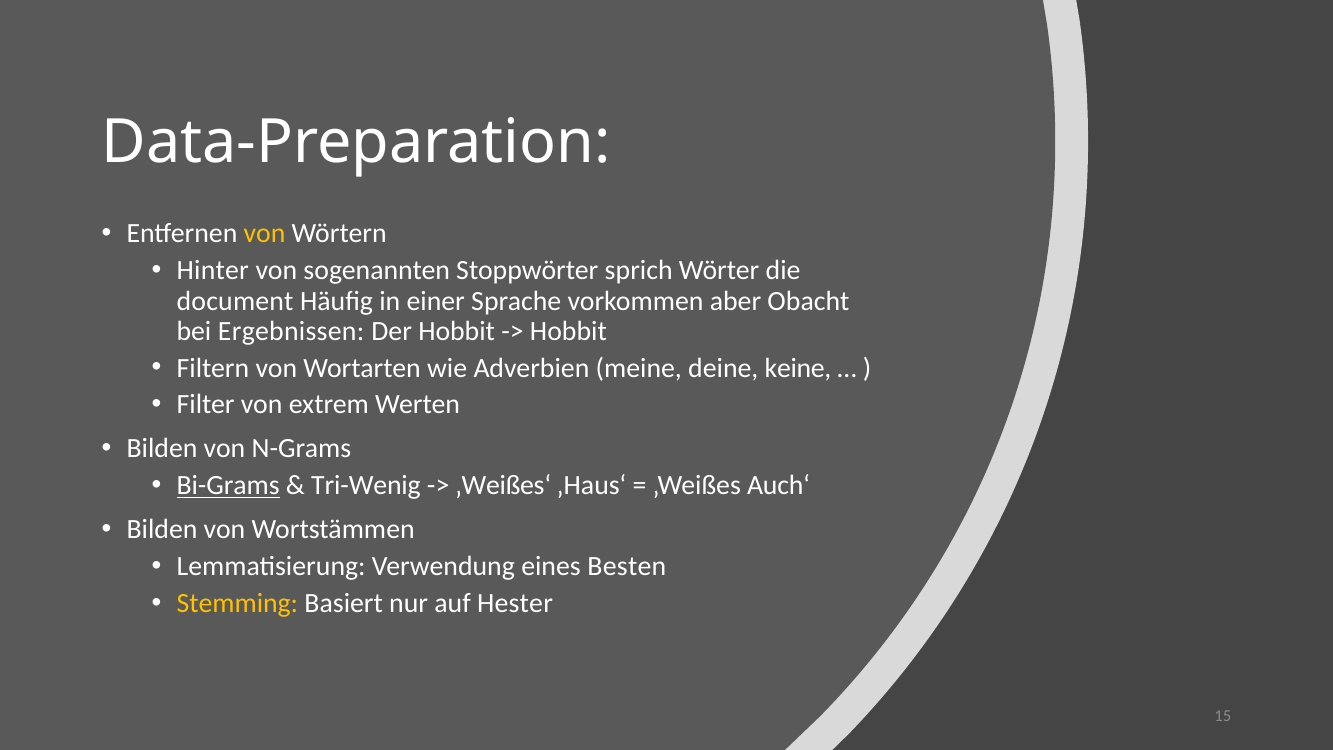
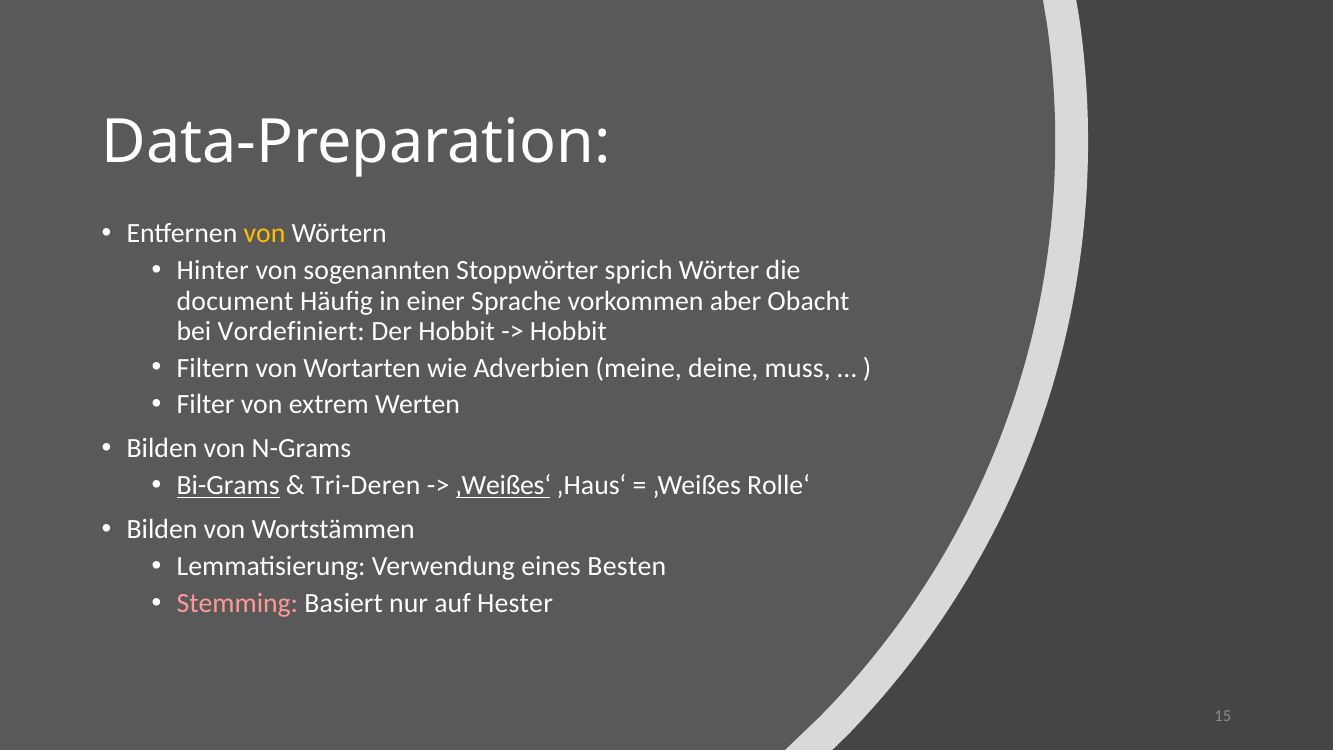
Ergebnissen: Ergebnissen -> Vordefiniert (291, 331)
keine: keine -> muss (798, 368)
Tri-Wenig: Tri-Wenig -> Tri-Deren (366, 486)
‚Weißes‘ underline: none -> present (503, 486)
Auch‘: Auch‘ -> Rolle‘ (779, 486)
Stemming colour: yellow -> pink (237, 603)
